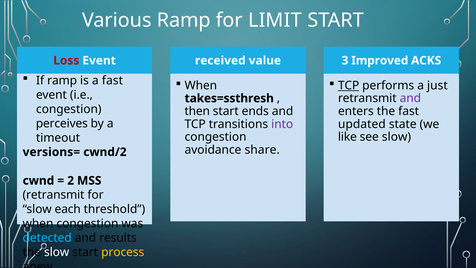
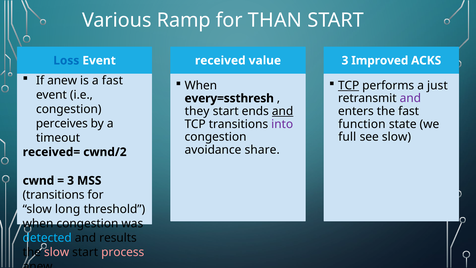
LIMIT: LIMIT -> THAN (275, 20)
Loss colour: red -> blue (66, 60)
If ramp: ramp -> anew (62, 81)
takes=ssthresh: takes=ssthresh -> every=ssthresh (229, 98)
then: then -> they (197, 111)
and underline: none -> present (283, 111)
updated: updated -> function (362, 124)
like: like -> full (347, 137)
versions=: versions= -> received= (51, 152)
2: 2 -> 3 (71, 180)
retransmit: retransmit -> transitions (54, 195)
each: each -> long (68, 209)
slow colour: white -> pink (57, 252)
process colour: yellow -> pink (123, 252)
